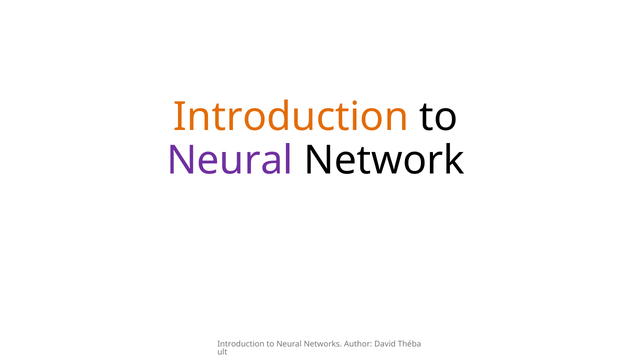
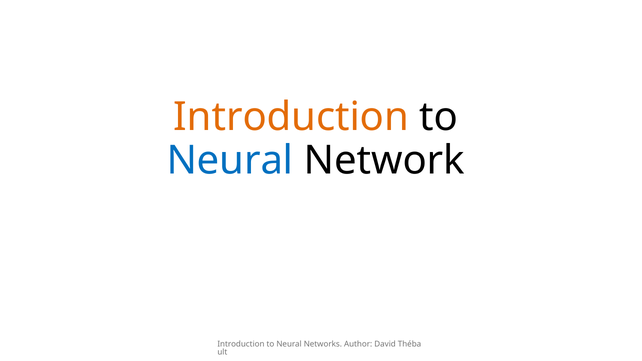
Neural colour: purple -> blue (230, 160)
